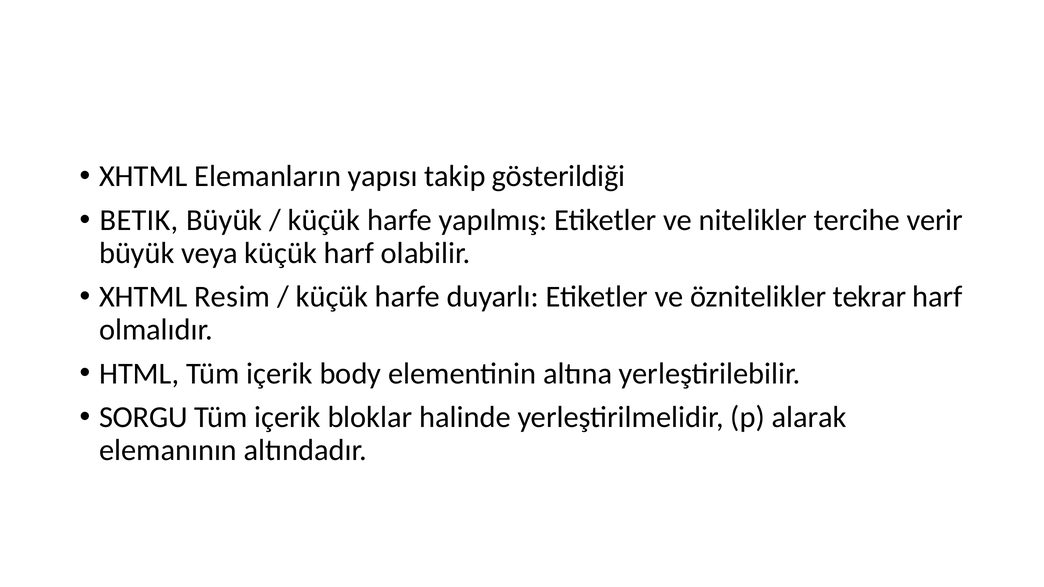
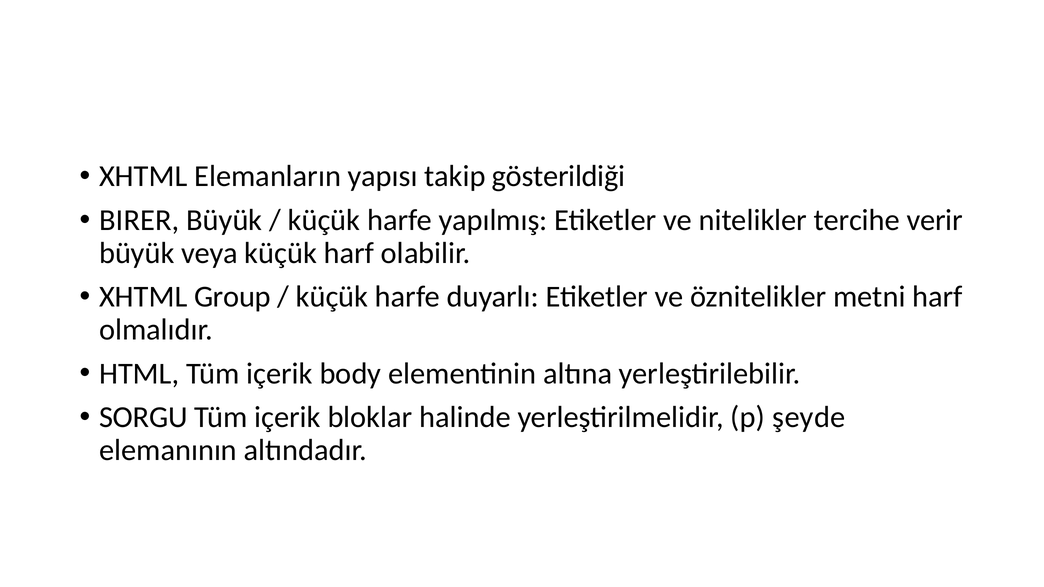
BETIK: BETIK -> BIRER (139, 220)
Resim: Resim -> Group (232, 297)
tekrar: tekrar -> metni (869, 297)
alarak: alarak -> şeyde (809, 417)
